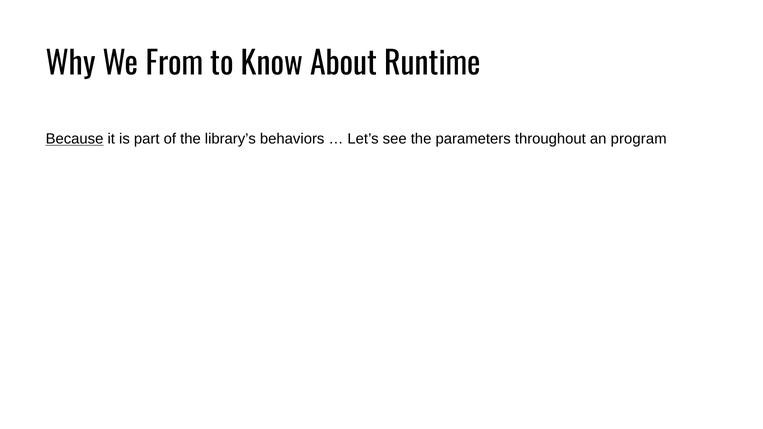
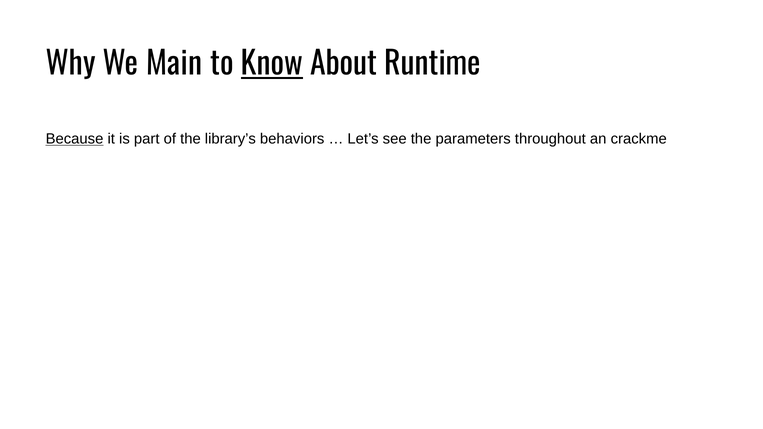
From: From -> Main (174, 64)
Know underline: none -> present (272, 64)
program: program -> crackme (639, 139)
